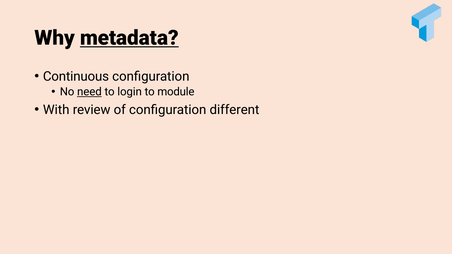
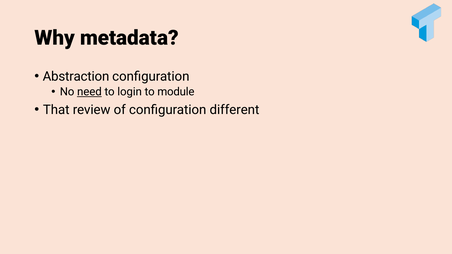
metadata underline: present -> none (129, 38)
Continuous: Continuous -> Abstraction (76, 76)
With: With -> That (56, 110)
